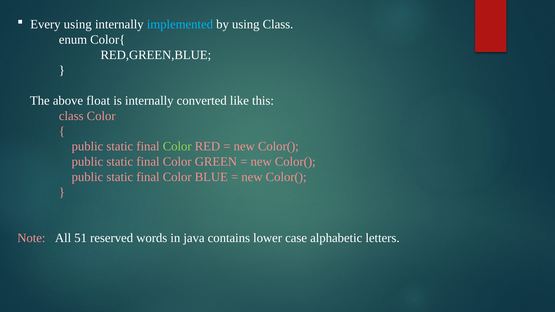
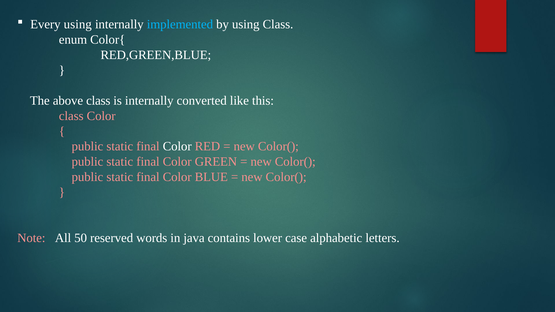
above float: float -> class (98, 101)
Color colour: light green -> white (177, 146)
51: 51 -> 50 (81, 238)
